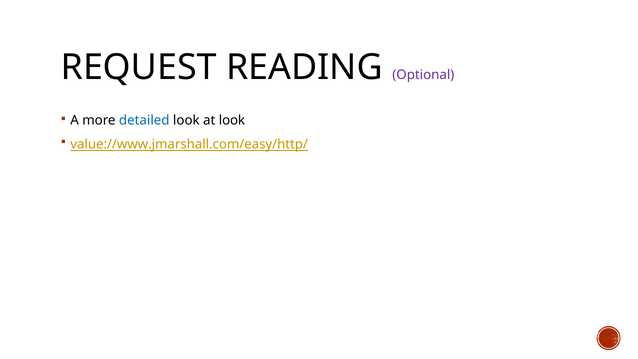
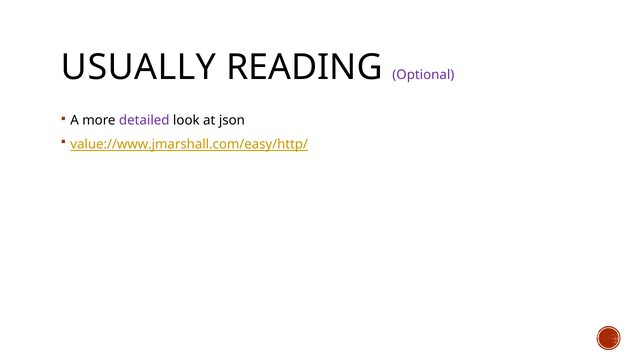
REQUEST: REQUEST -> USUALLY (139, 67)
detailed colour: blue -> purple (144, 121)
at look: look -> json (232, 121)
